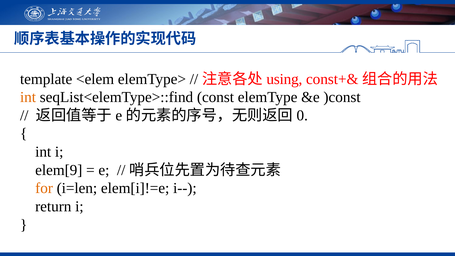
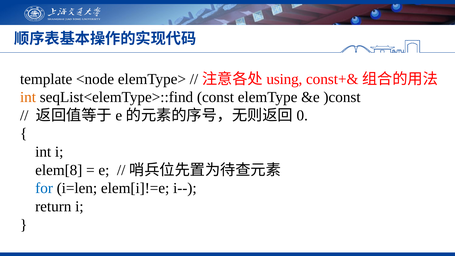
<elem: <elem -> <node (95, 79)
elem[9: elem[9 -> elem[8 (59, 170)
for colour: orange -> blue (44, 188)
